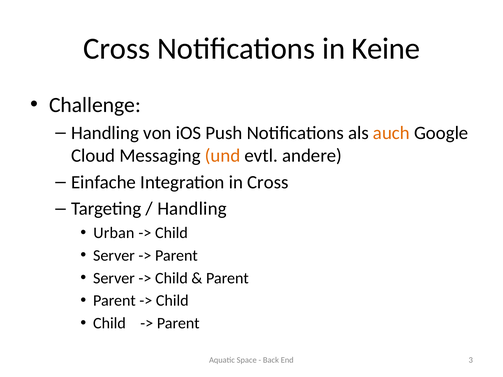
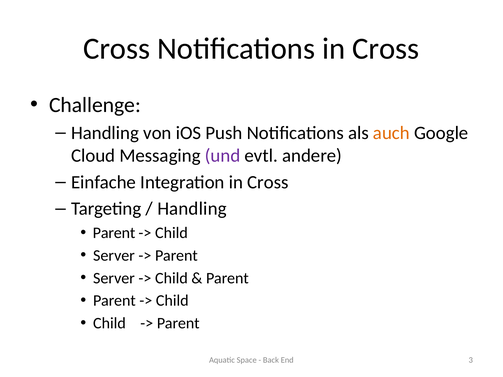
Notifications in Keine: Keine -> Cross (386, 49)
und colour: orange -> purple (223, 156)
Urban: Urban -> Parent (114, 233)
